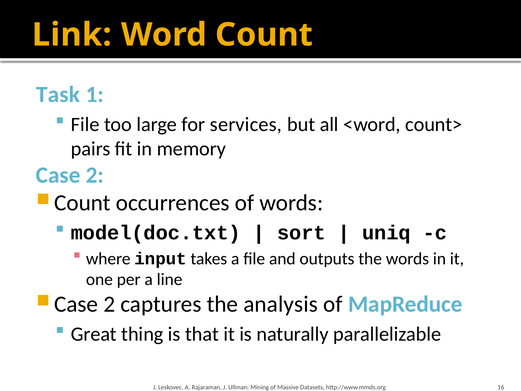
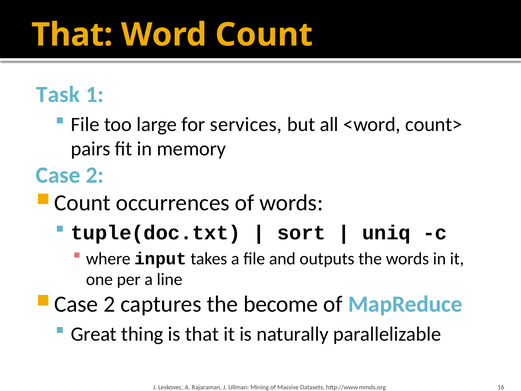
Link: Link -> That (72, 35)
model(doc.txt: model(doc.txt -> tuple(doc.txt (156, 233)
analysis: analysis -> become (281, 304)
